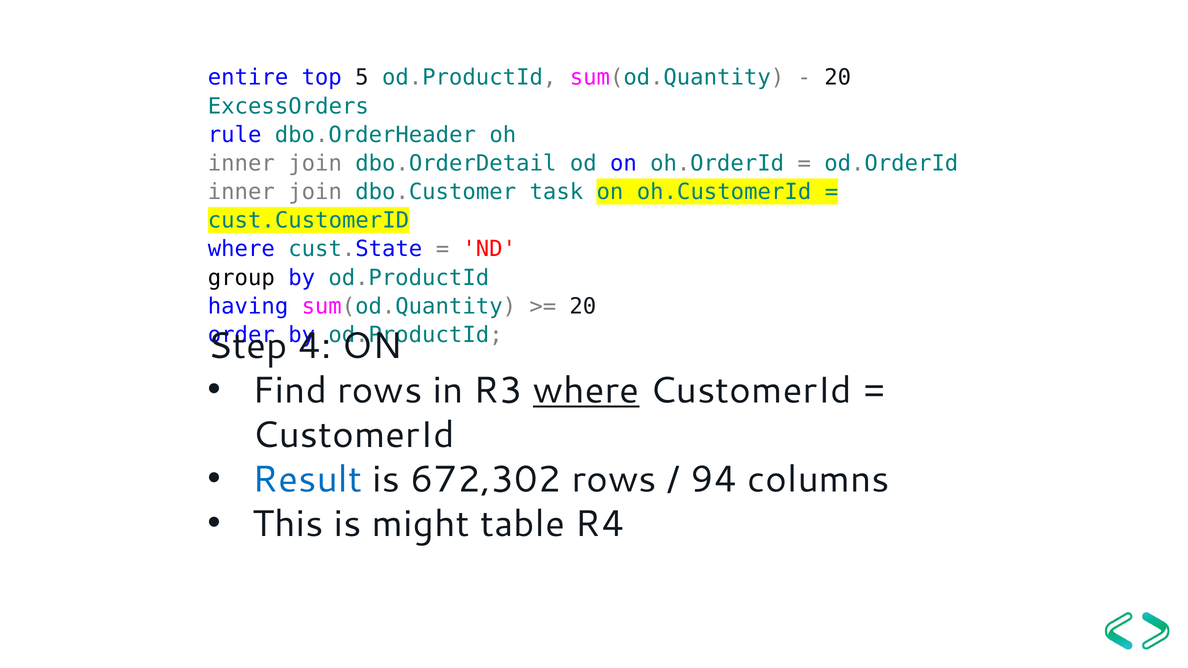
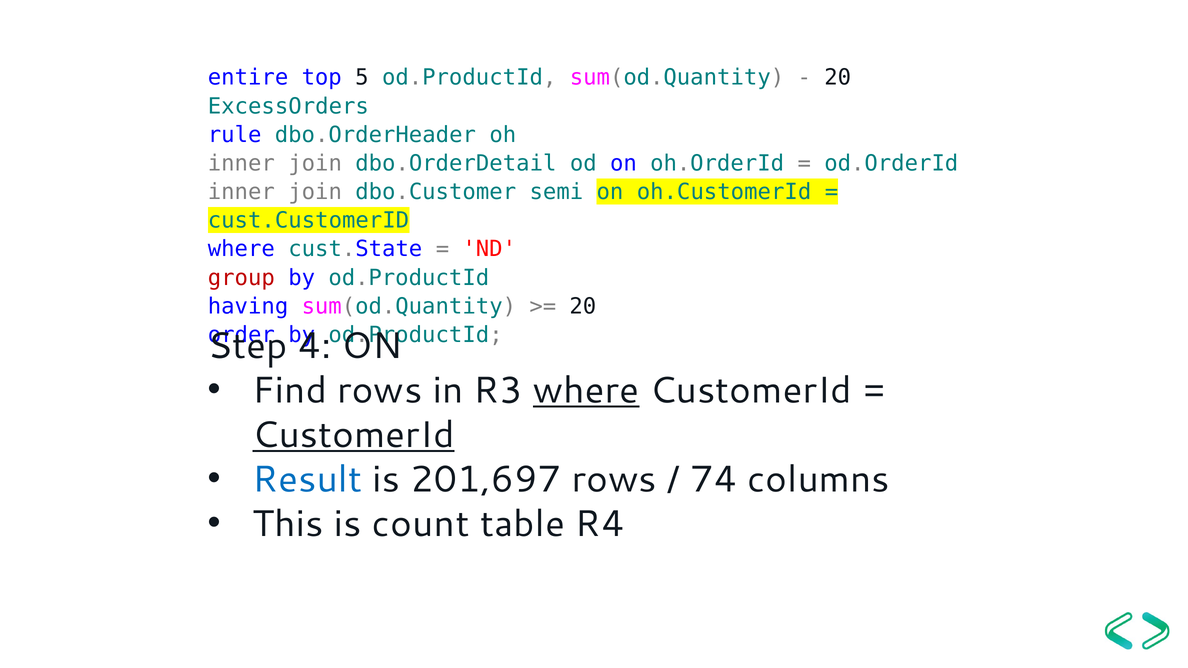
task: task -> semi (556, 192)
group colour: black -> red (241, 278)
CustomerId underline: none -> present (353, 435)
672,302: 672,302 -> 201,697 (486, 480)
94: 94 -> 74 (714, 480)
might: might -> count (421, 524)
